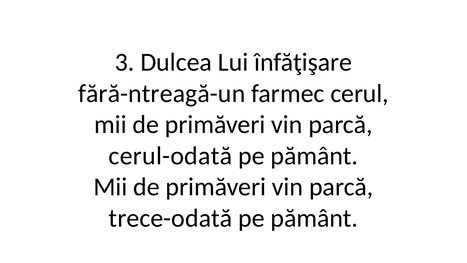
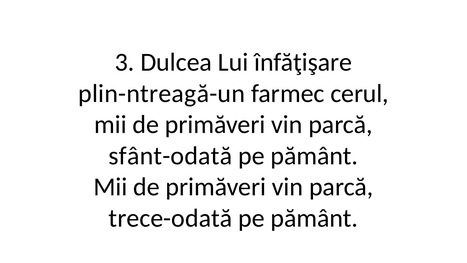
fără-ntreagă-un: fără-ntreagă-un -> plin-ntreagă-un (162, 93)
cerul-odată: cerul-odată -> sfânt-odată (170, 156)
